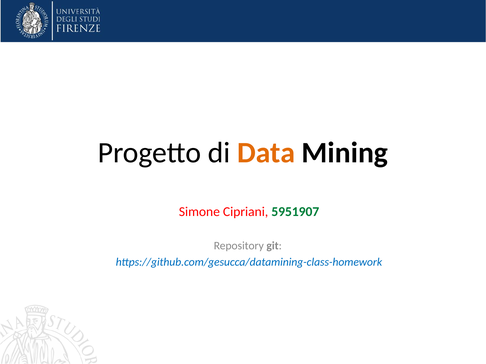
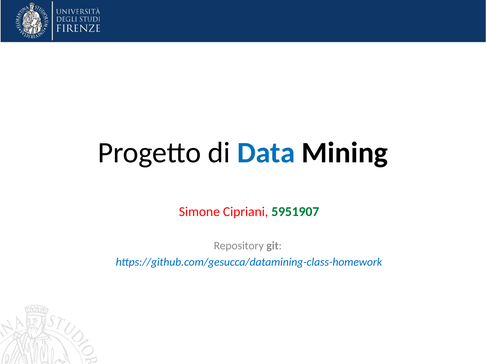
Data colour: orange -> blue (266, 153)
